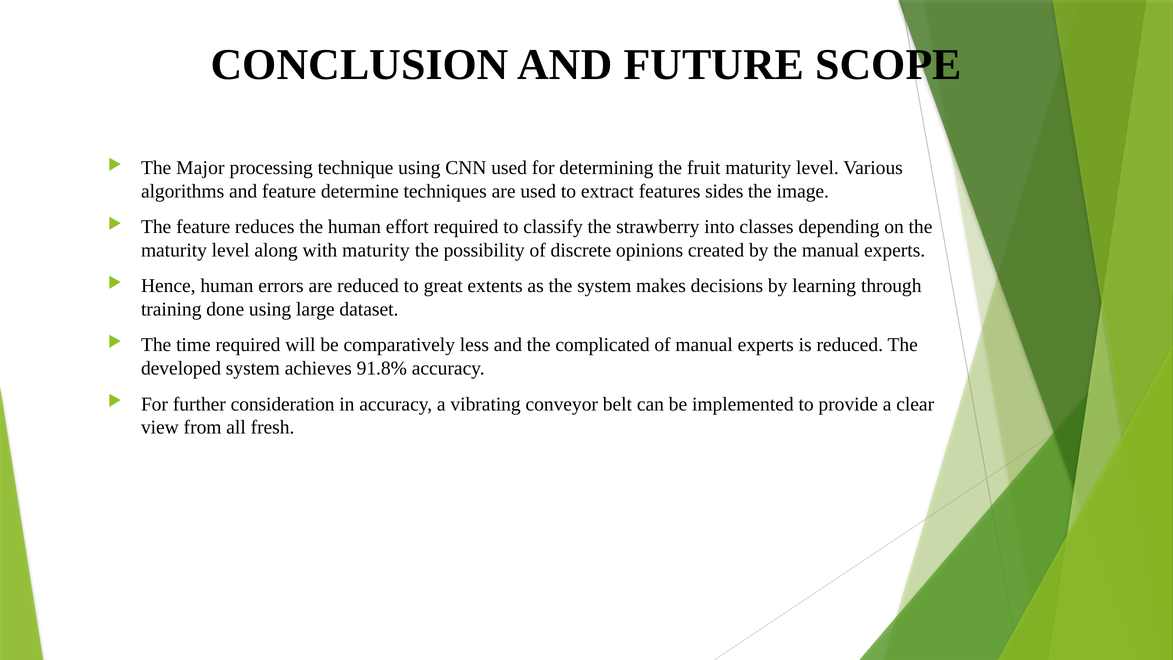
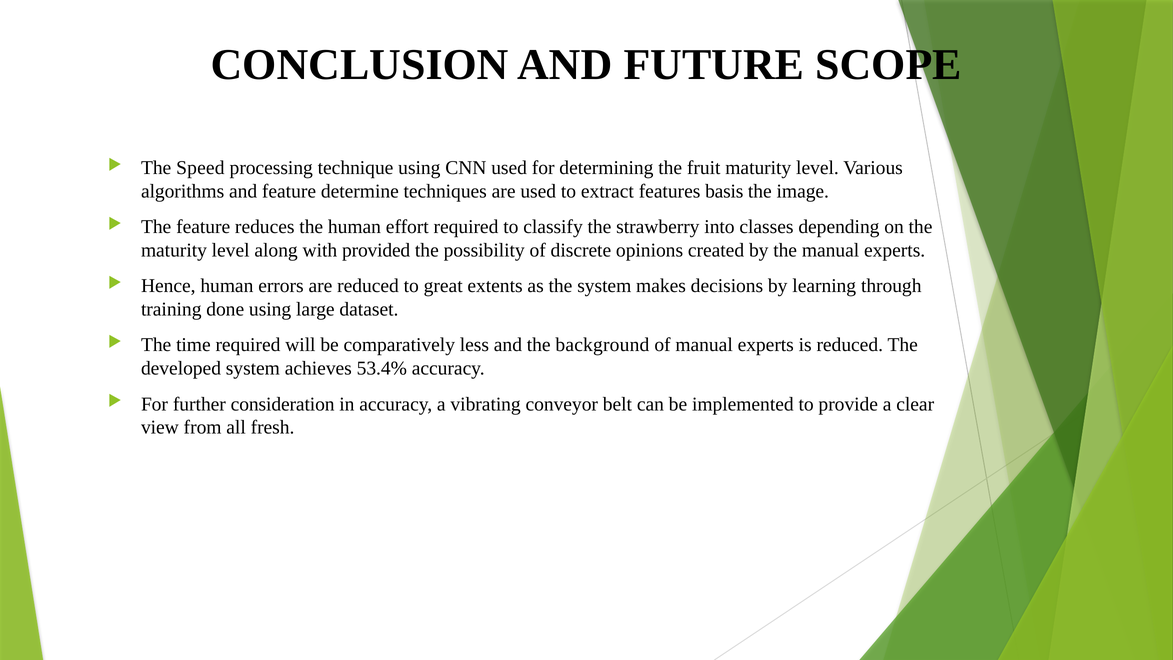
Major: Major -> Speed (200, 168)
sides: sides -> basis (724, 191)
with maturity: maturity -> provided (376, 250)
complicated: complicated -> background (602, 345)
91.8%: 91.8% -> 53.4% (382, 368)
